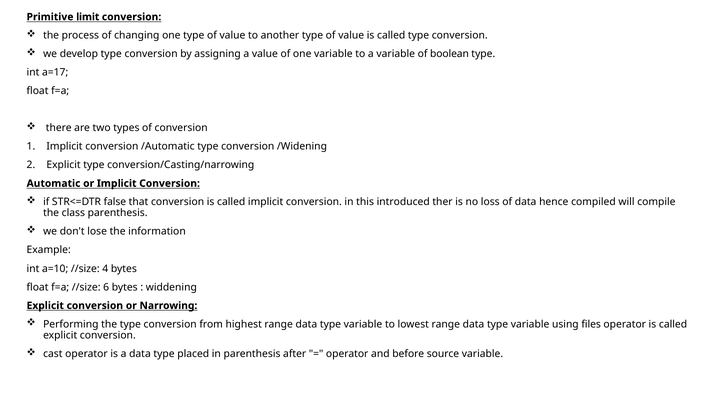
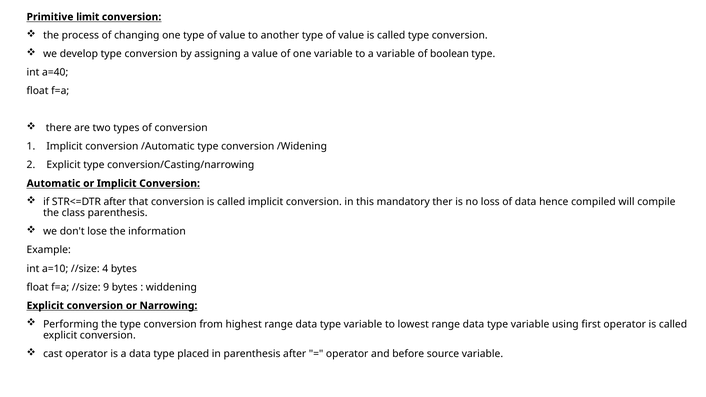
a=17: a=17 -> a=40 (55, 72)
STR<=DTR false: false -> after (115, 202)
introduced: introduced -> mandatory (403, 202)
6: 6 -> 9 (106, 287)
files: files -> first (591, 324)
